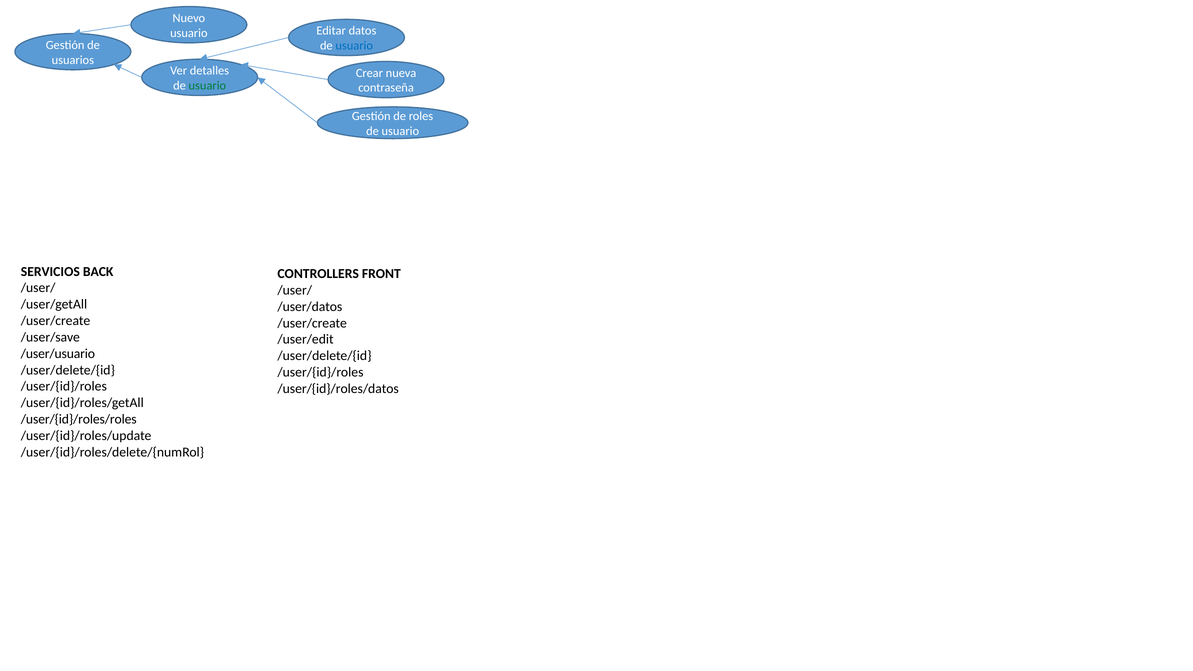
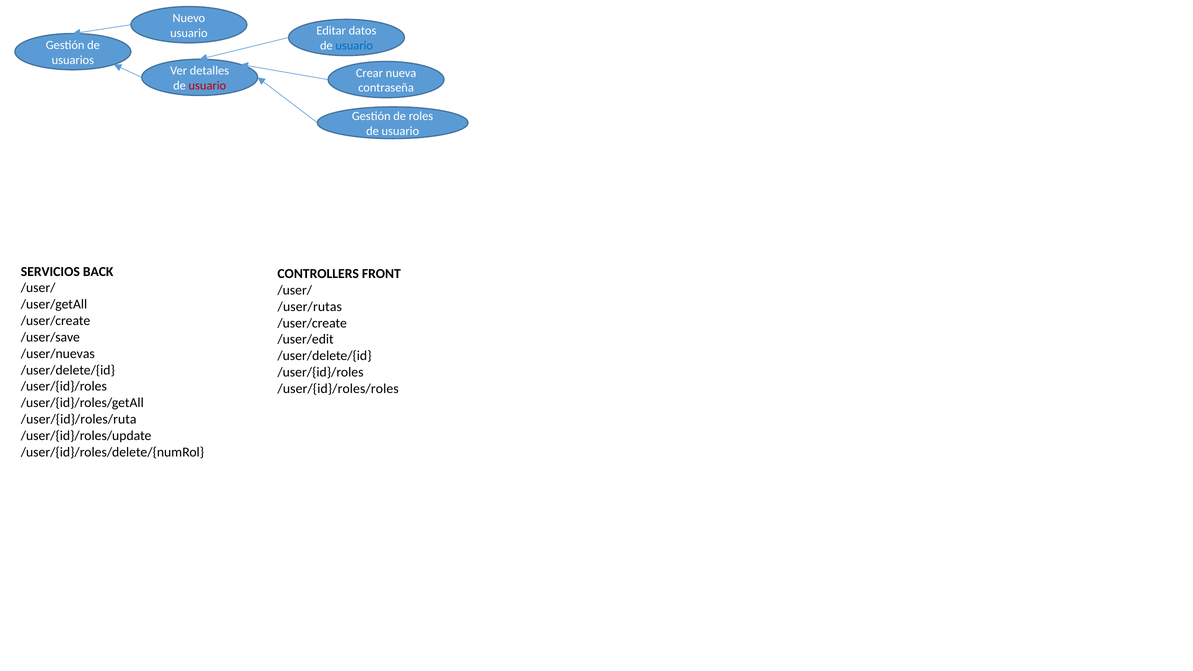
usuario colour: green -> red (207, 86)
/user/datos: /user/datos -> /user/rutas (310, 307)
/user/usuario: /user/usuario -> /user/nuevas (58, 354)
/user/{id}/roles/datos: /user/{id}/roles/datos -> /user/{id}/roles/roles (338, 389)
/user/{id}/roles/roles: /user/{id}/roles/roles -> /user/{id}/roles/ruta (79, 419)
